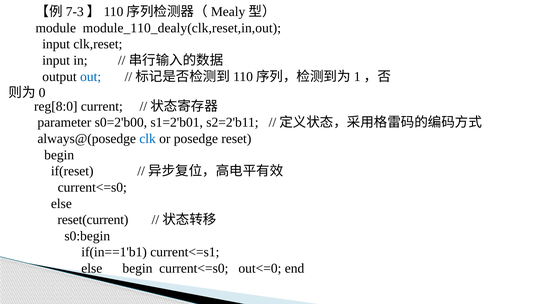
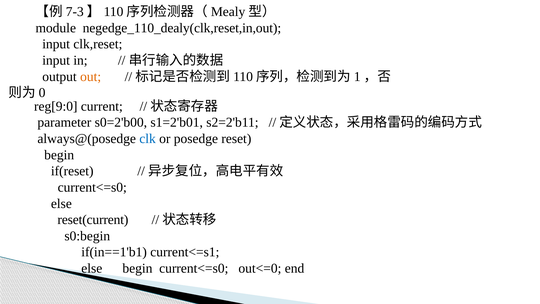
module_110_dealy(clk,reset,in,out: module_110_dealy(clk,reset,in,out -> negedge_110_dealy(clk,reset,in,out (182, 28)
out colour: blue -> orange (91, 77)
reg[8:0: reg[8:0 -> reg[9:0 (56, 106)
